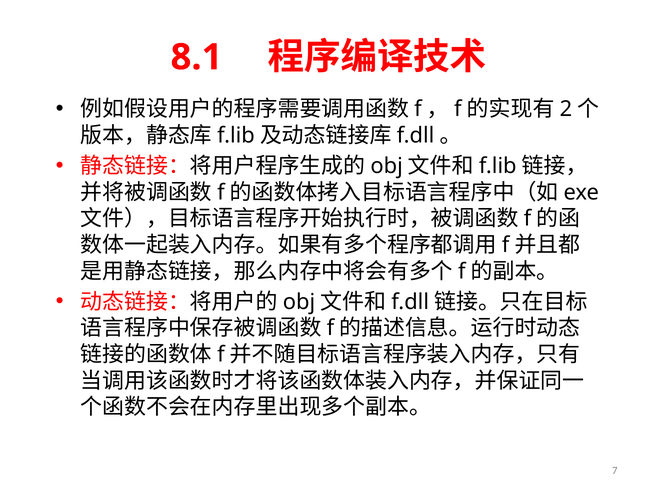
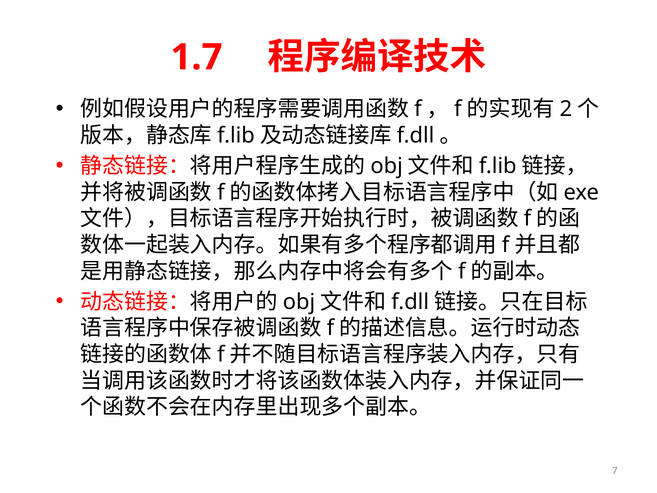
8.1: 8.1 -> 1.7 (197, 57)
